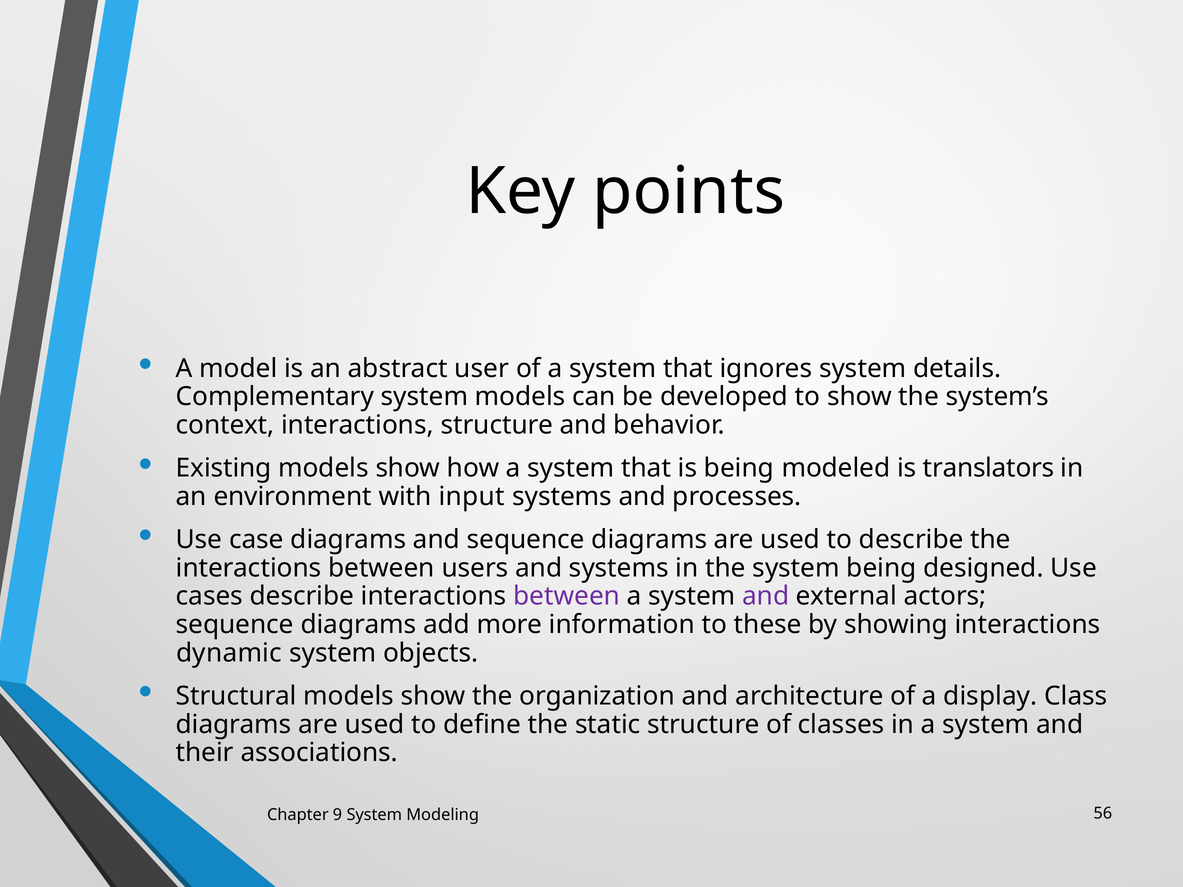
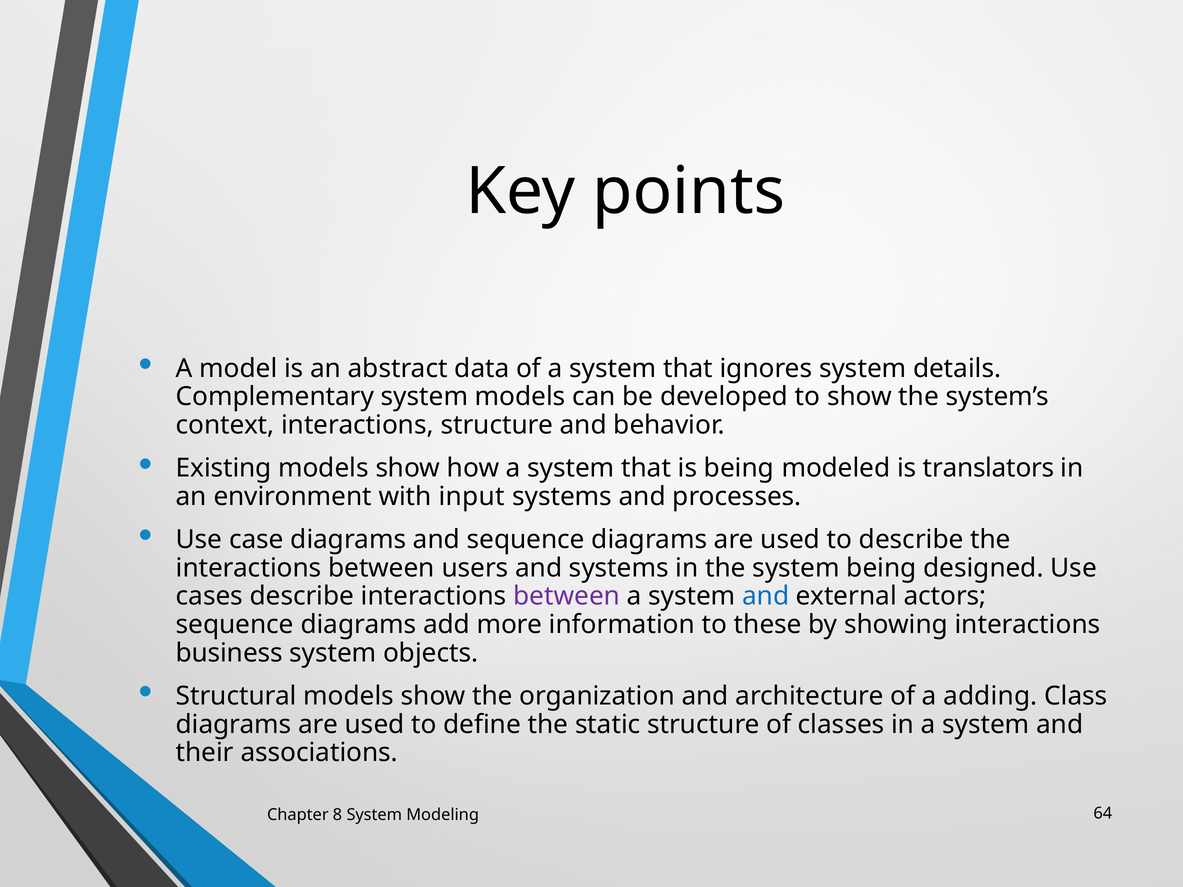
user: user -> data (482, 368)
and colour: purple -> blue (766, 596)
dynamic: dynamic -> business (229, 653)
display: display -> adding (990, 696)
9: 9 -> 8 (337, 815)
56: 56 -> 64 (1103, 814)
